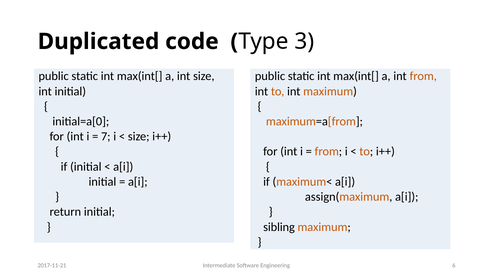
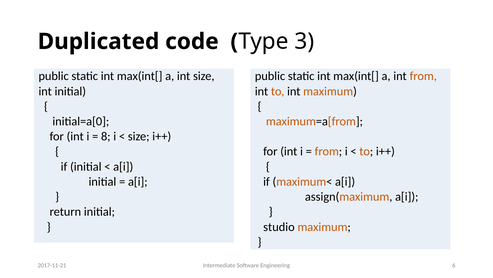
7: 7 -> 8 (106, 136)
sibling: sibling -> studio (279, 226)
